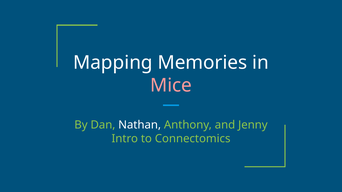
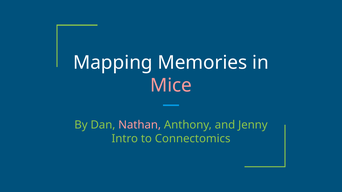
Nathan colour: white -> pink (140, 125)
